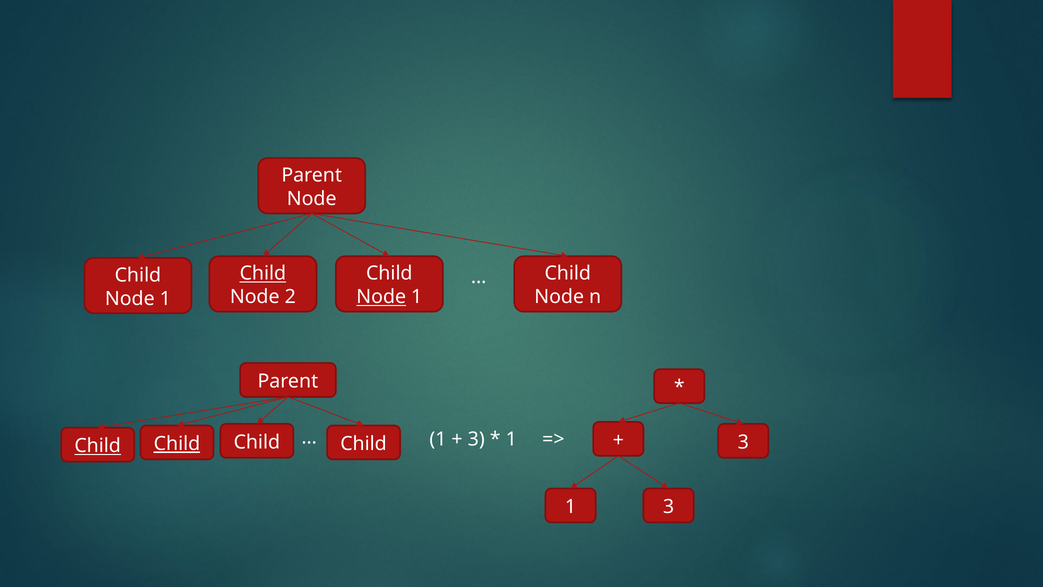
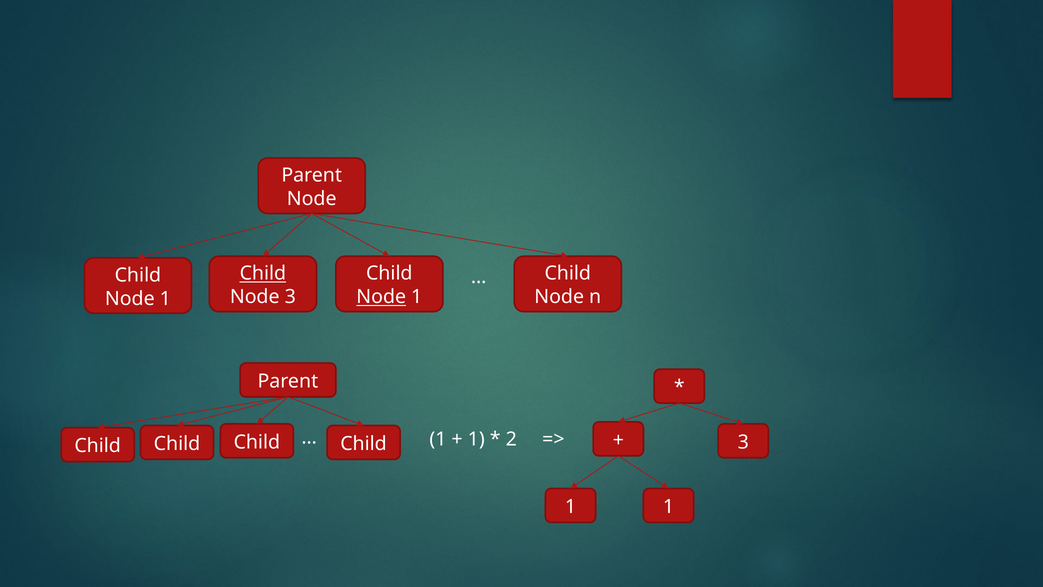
Node 2: 2 -> 3 (290, 297)
3: 3 -> 1 (476, 439)
1: 1 -> 2 (511, 439)
Child underline: present -> none (177, 444)
Child underline: present -> none (98, 446)
1 3: 3 -> 1 (669, 507)
